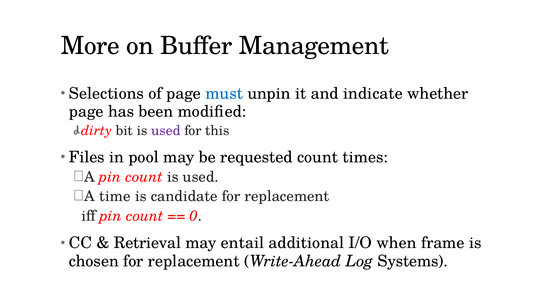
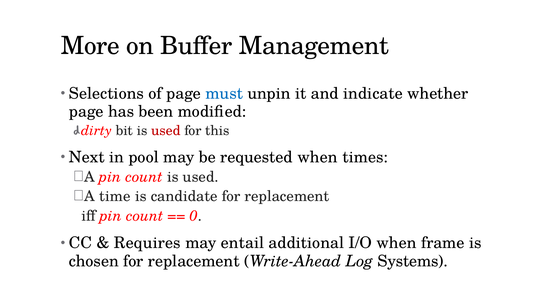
used colour: purple -> red (166, 131)
Files: Files -> Next (87, 157)
requested count: count -> when (318, 157)
Retrieval: Retrieval -> Requires (147, 243)
